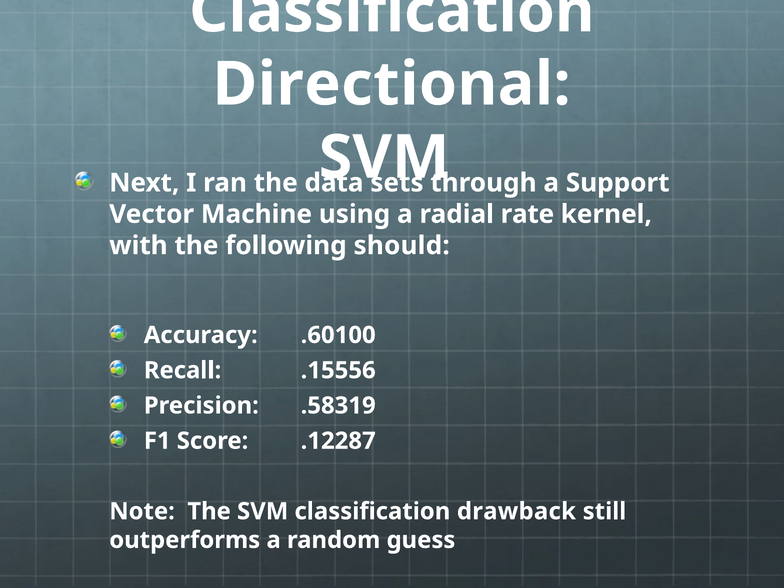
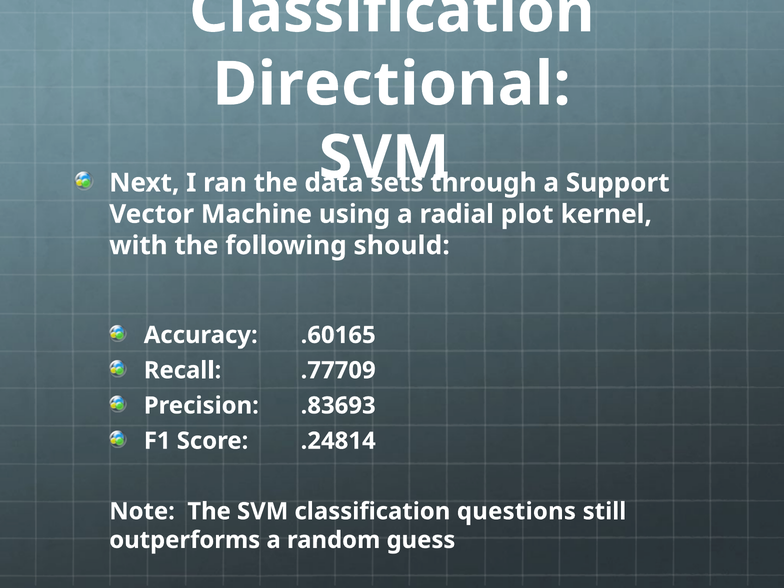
rate: rate -> plot (527, 214)
.60100: .60100 -> .60165 (338, 335)
.15556: .15556 -> .77709 (338, 370)
.58319: .58319 -> .83693 (338, 406)
.12287: .12287 -> .24814 (338, 441)
drawback: drawback -> questions (516, 511)
